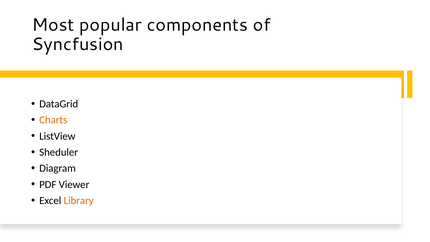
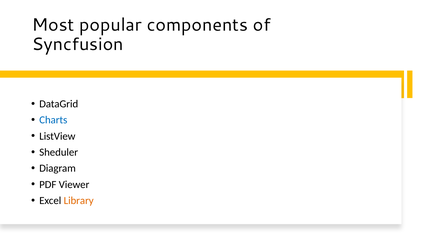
Charts colour: orange -> blue (53, 120)
